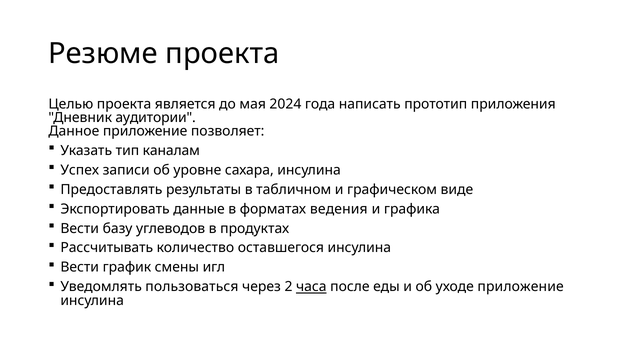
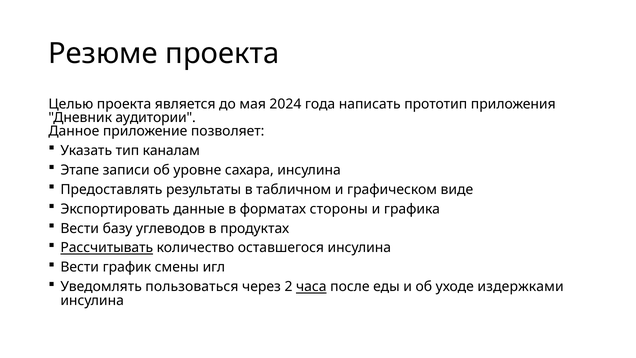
Успех: Успех -> Этапе (80, 170)
ведения: ведения -> стороны (339, 209)
Рассчитывать underline: none -> present (107, 248)
уходе приложение: приложение -> издержками (521, 287)
